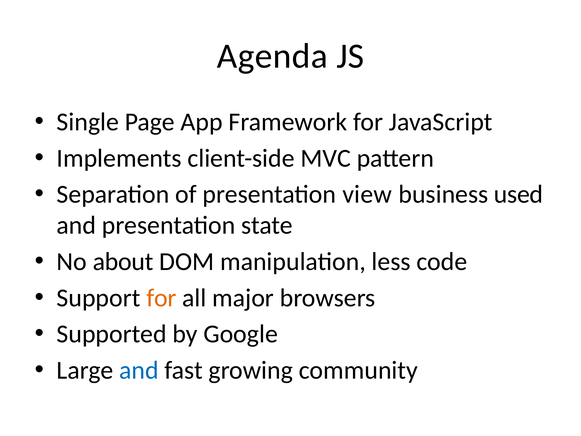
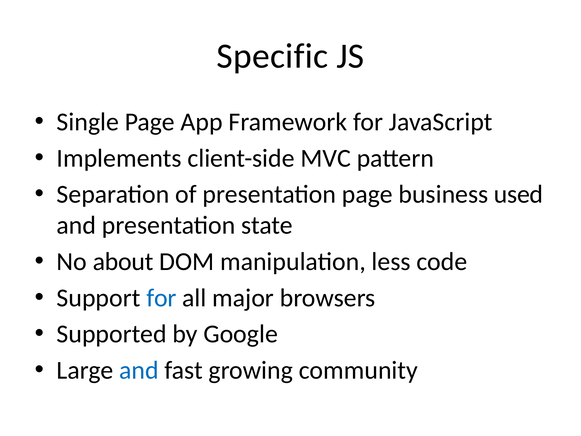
Agenda: Agenda -> Specific (272, 56)
presentation view: view -> page (367, 194)
for colour: orange -> blue (161, 298)
